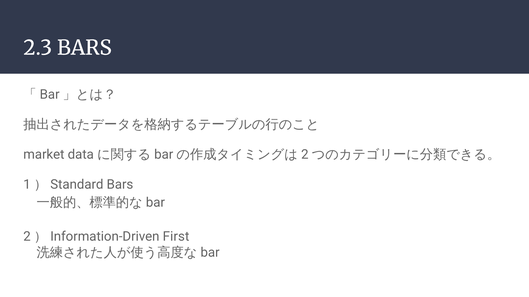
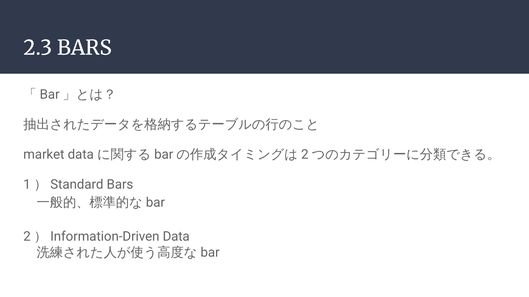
First: First -> Data (176, 237)
